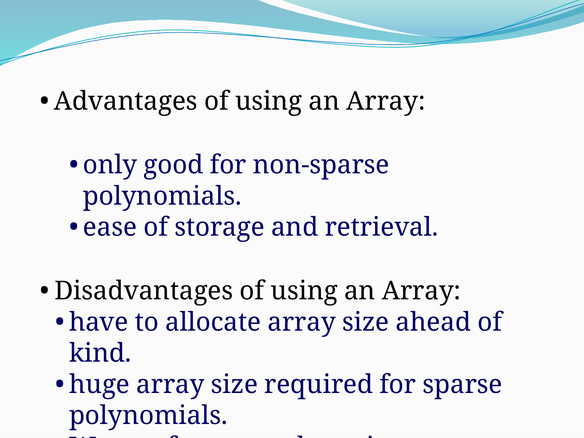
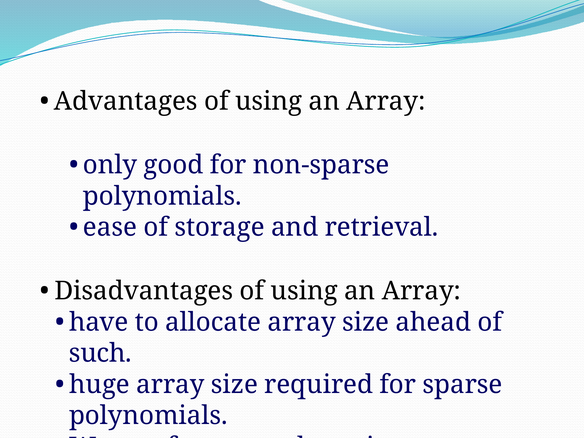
kind: kind -> such (100, 353)
